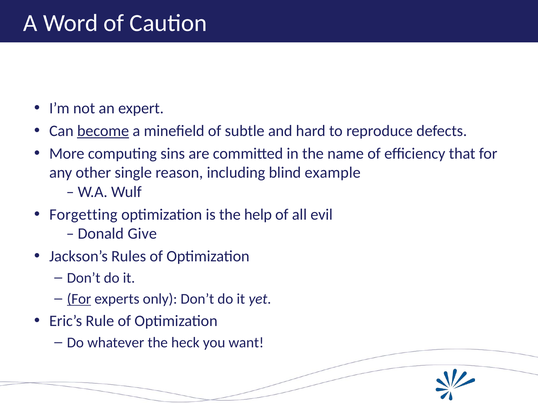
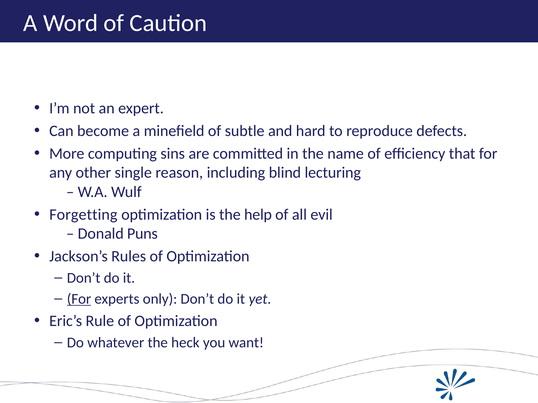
become underline: present -> none (103, 131)
example: example -> lecturing (333, 173)
Give: Give -> Puns (142, 234)
